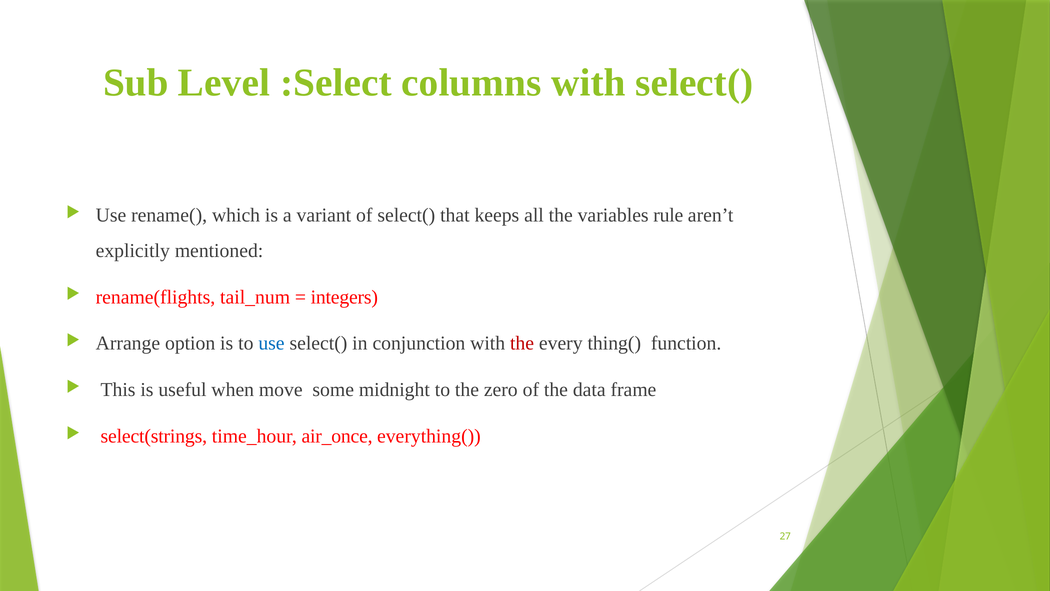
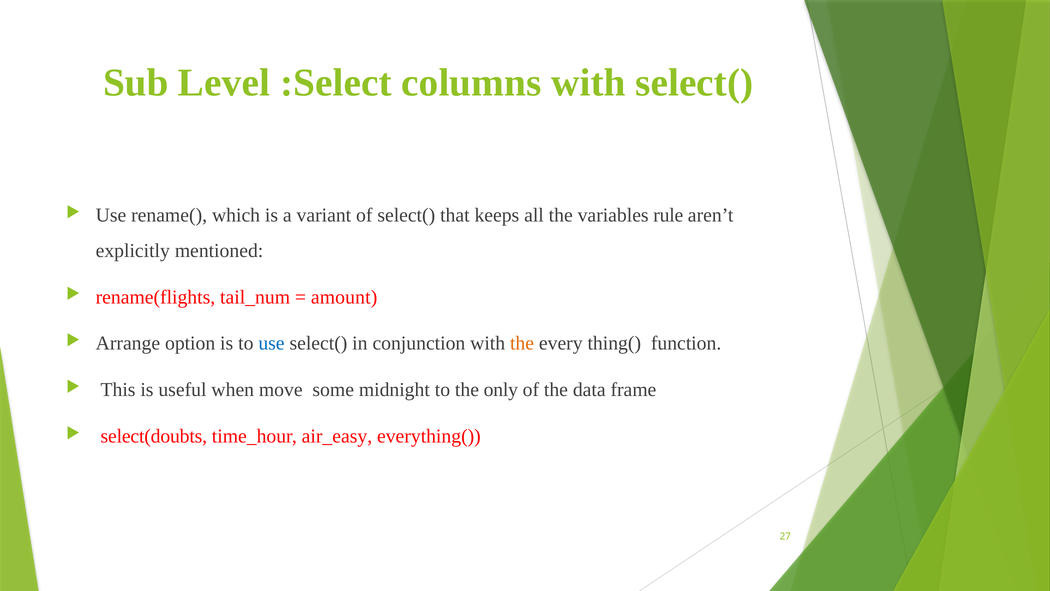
integers: integers -> amount (344, 297)
the colour: red -> orange (522, 343)
zero: zero -> only (501, 390)
select(strings: select(strings -> select(doubts (154, 436)
air_once: air_once -> air_easy (337, 436)
